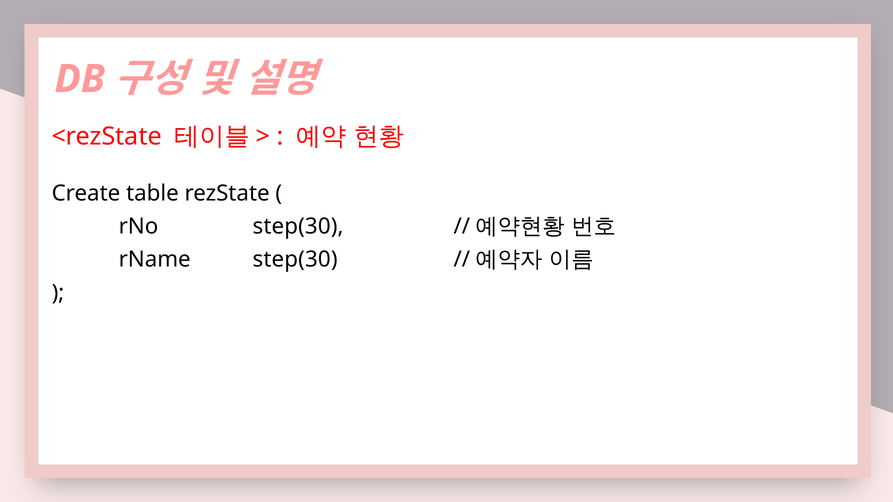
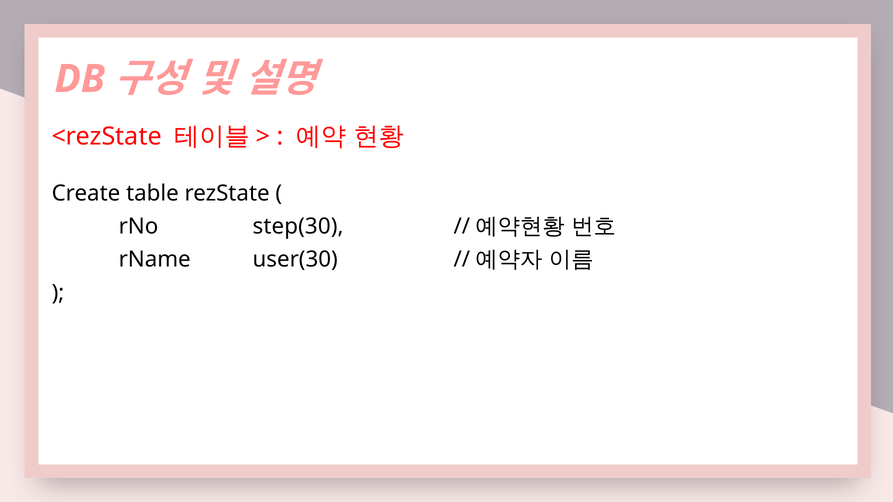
rName step(30: step(30 -> user(30 (295, 260)
